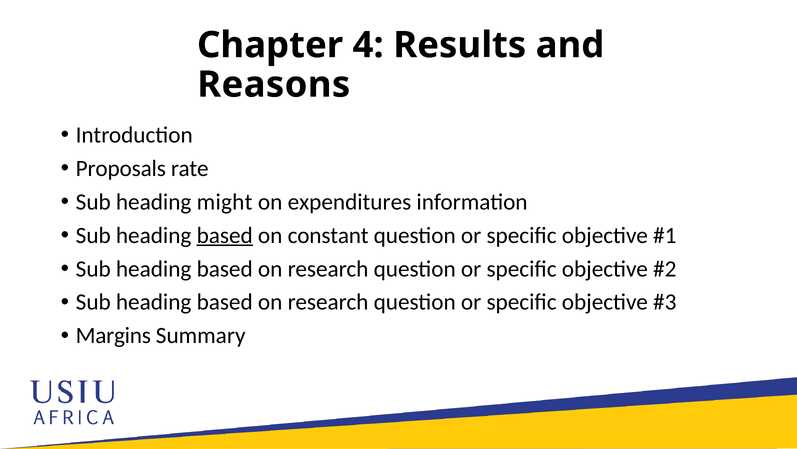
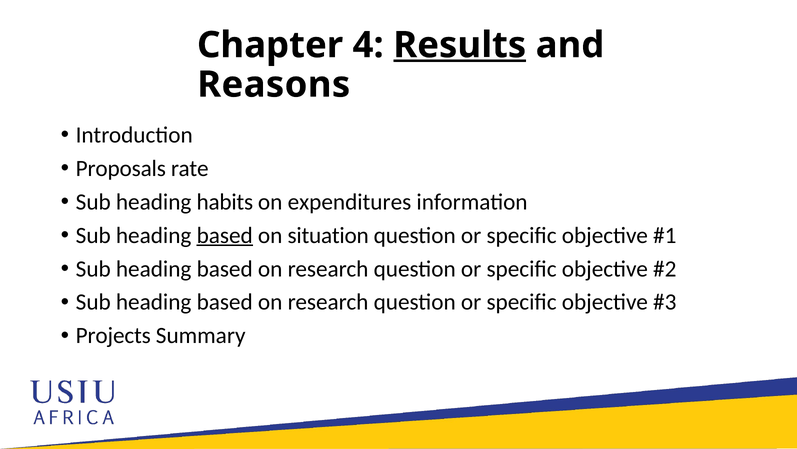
Results underline: none -> present (460, 45)
might: might -> habits (225, 202)
constant: constant -> situation (328, 235)
Margins: Margins -> Projects (113, 335)
